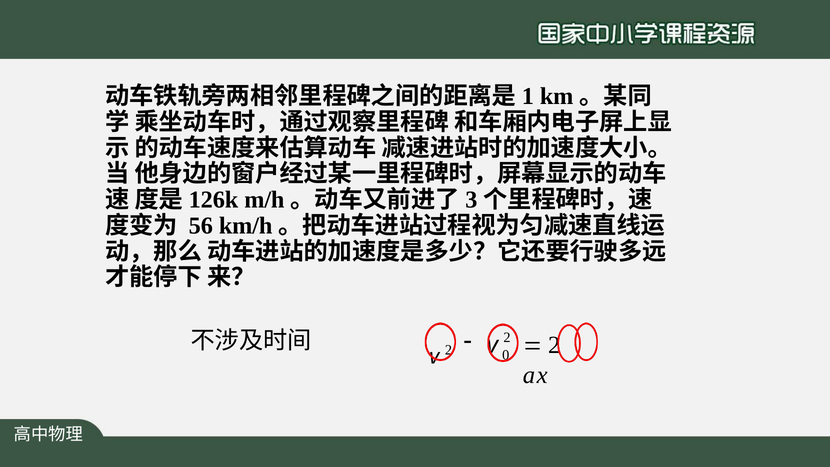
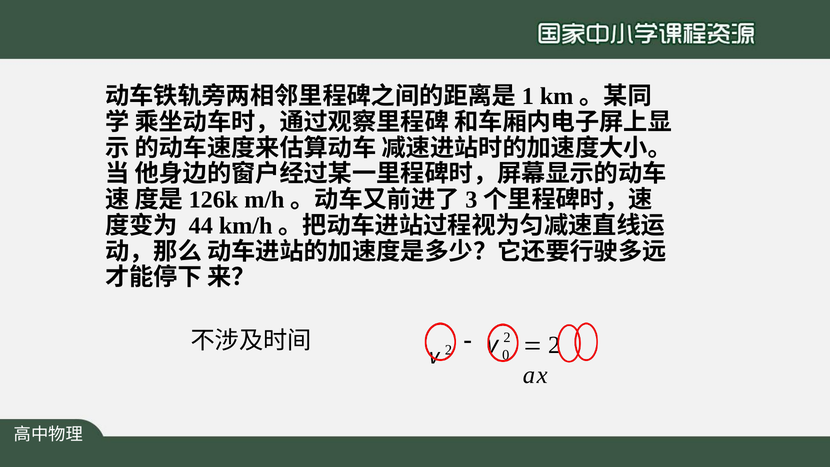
56: 56 -> 44 (201, 226)
